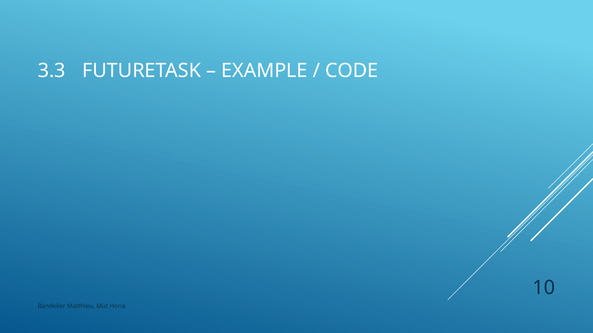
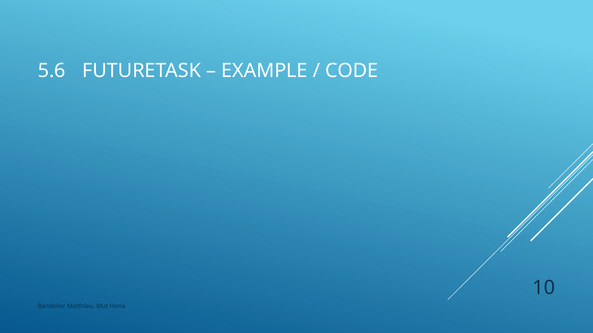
3.3: 3.3 -> 5.6 (52, 71)
